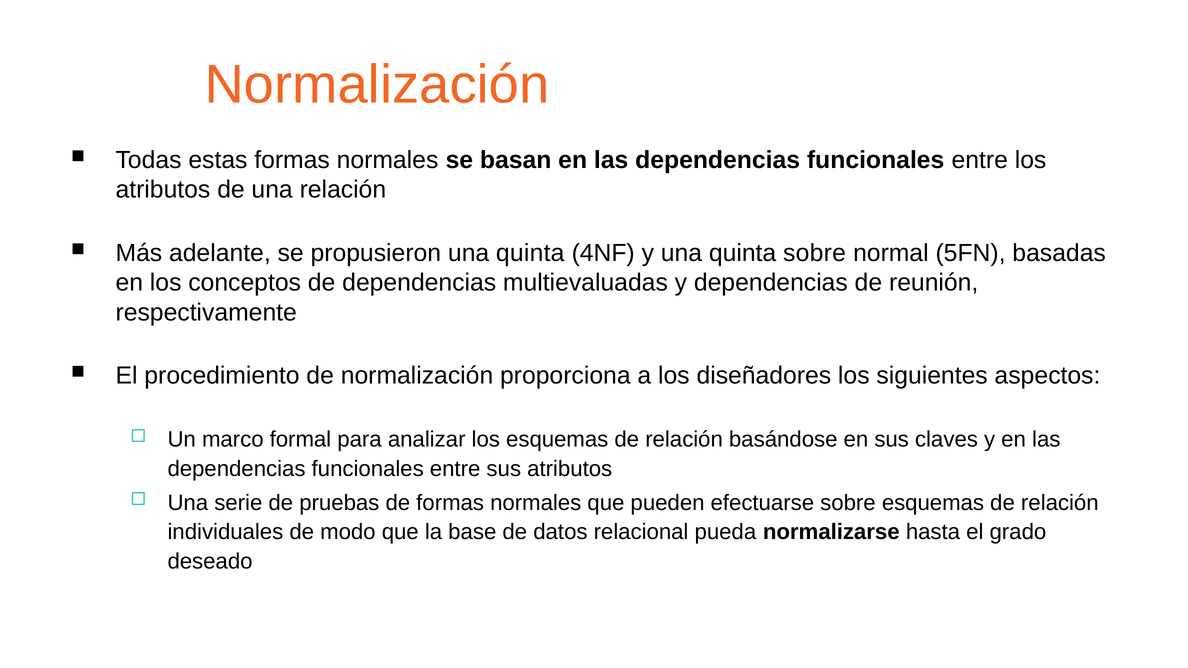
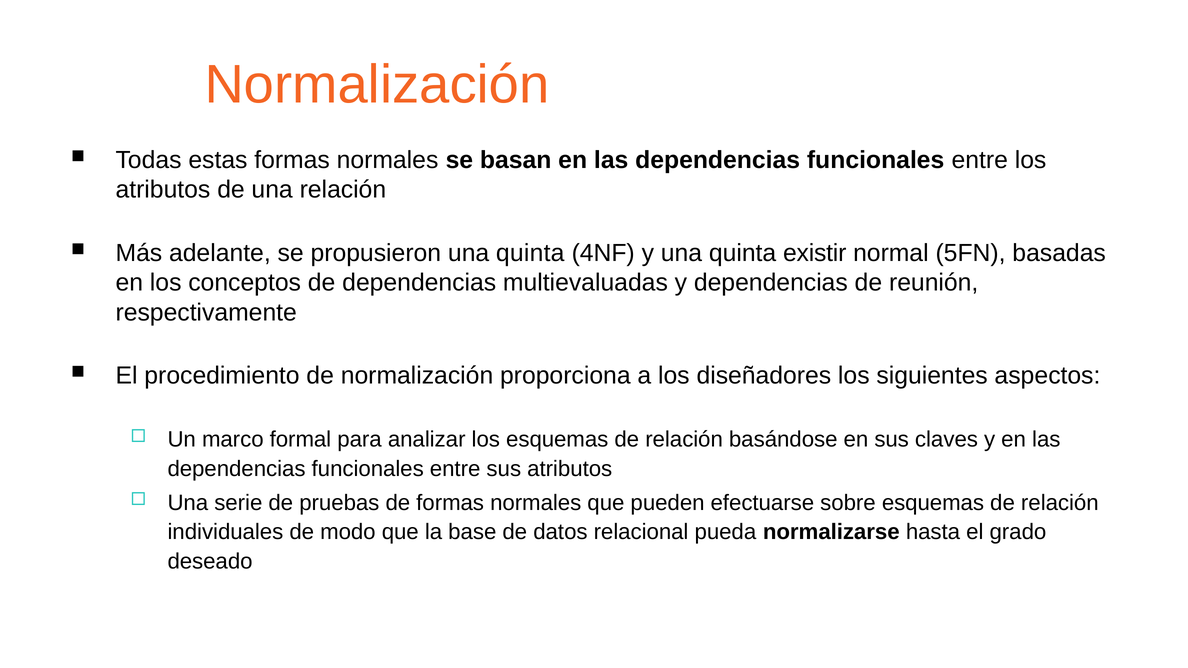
quinta sobre: sobre -> existir (815, 253)
